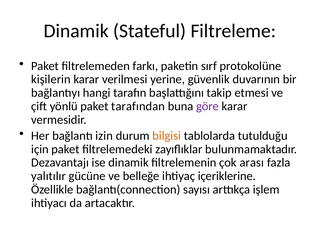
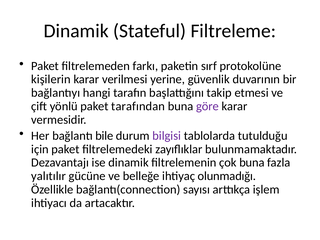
izin: izin -> bile (104, 136)
bilgisi colour: orange -> purple (167, 136)
çok arası: arası -> buna (252, 163)
içeriklerine: içeriklerine -> olunmadığı (227, 176)
